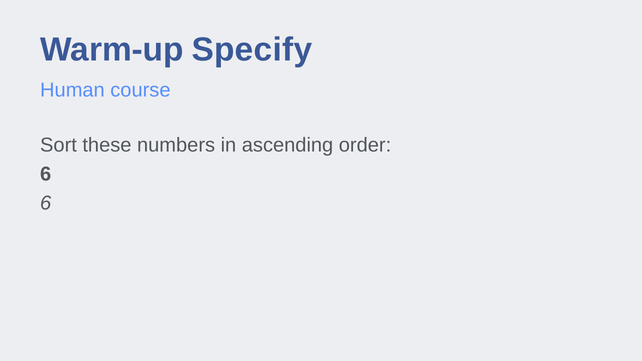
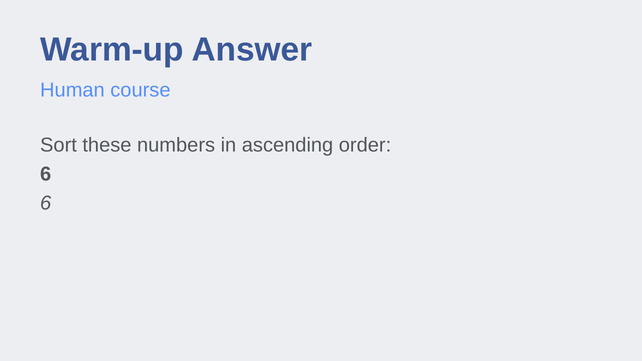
Specify: Specify -> Answer (252, 50)
